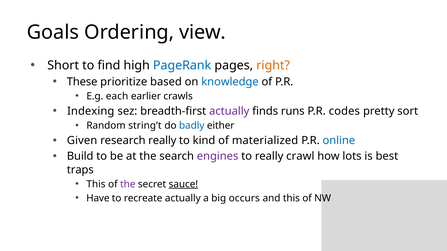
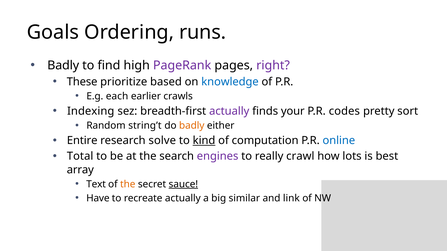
view: view -> runs (203, 32)
Short: Short -> Badly (63, 66)
PageRank colour: blue -> purple (182, 66)
right colour: orange -> purple (273, 66)
runs: runs -> your (293, 111)
badly colour: blue -> orange (192, 126)
Given: Given -> Entire (82, 141)
research really: really -> solve (162, 141)
kind underline: none -> present (204, 141)
materialized: materialized -> computation (265, 141)
Build: Build -> Total (80, 157)
traps: traps -> array (80, 170)
This: This -> Text (96, 185)
the colour: purple -> orange (128, 185)
occurs: occurs -> similar (244, 198)
and this: this -> link (291, 198)
